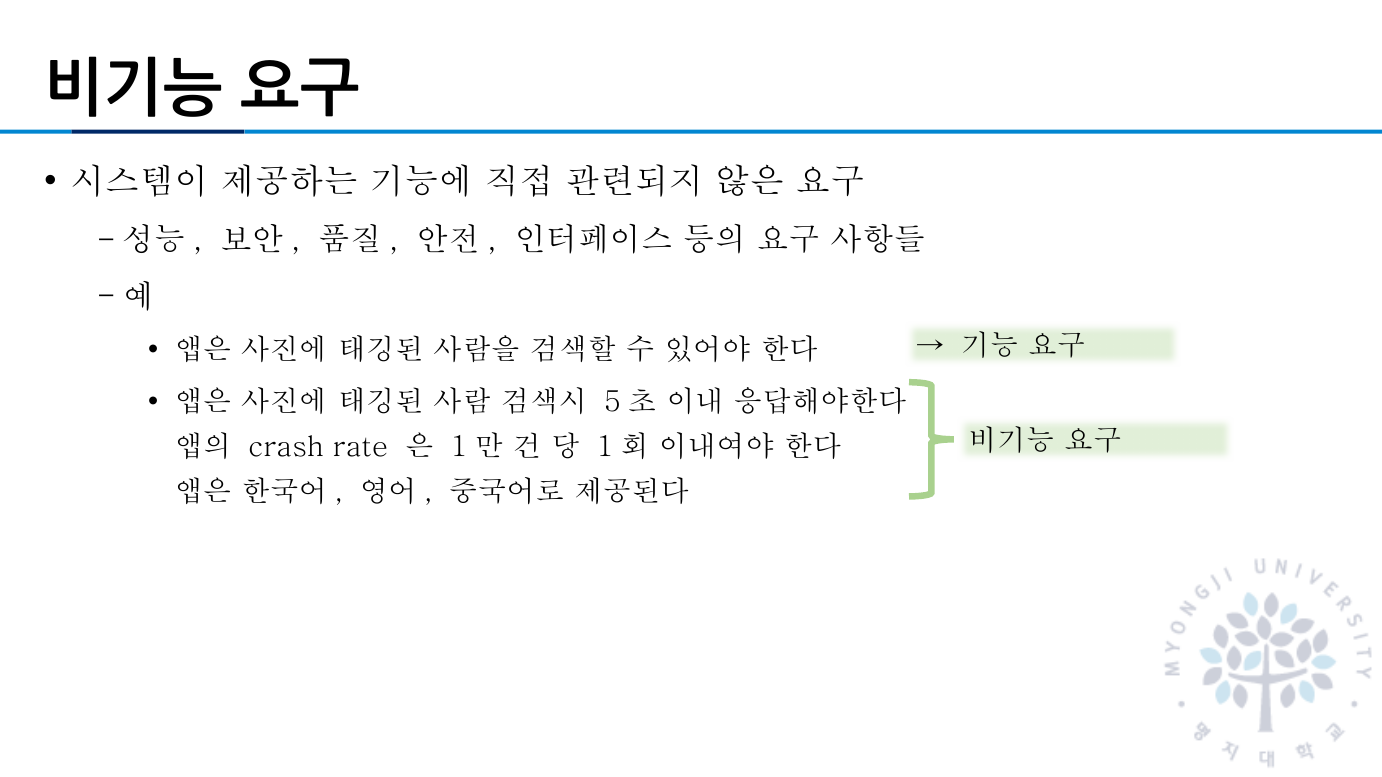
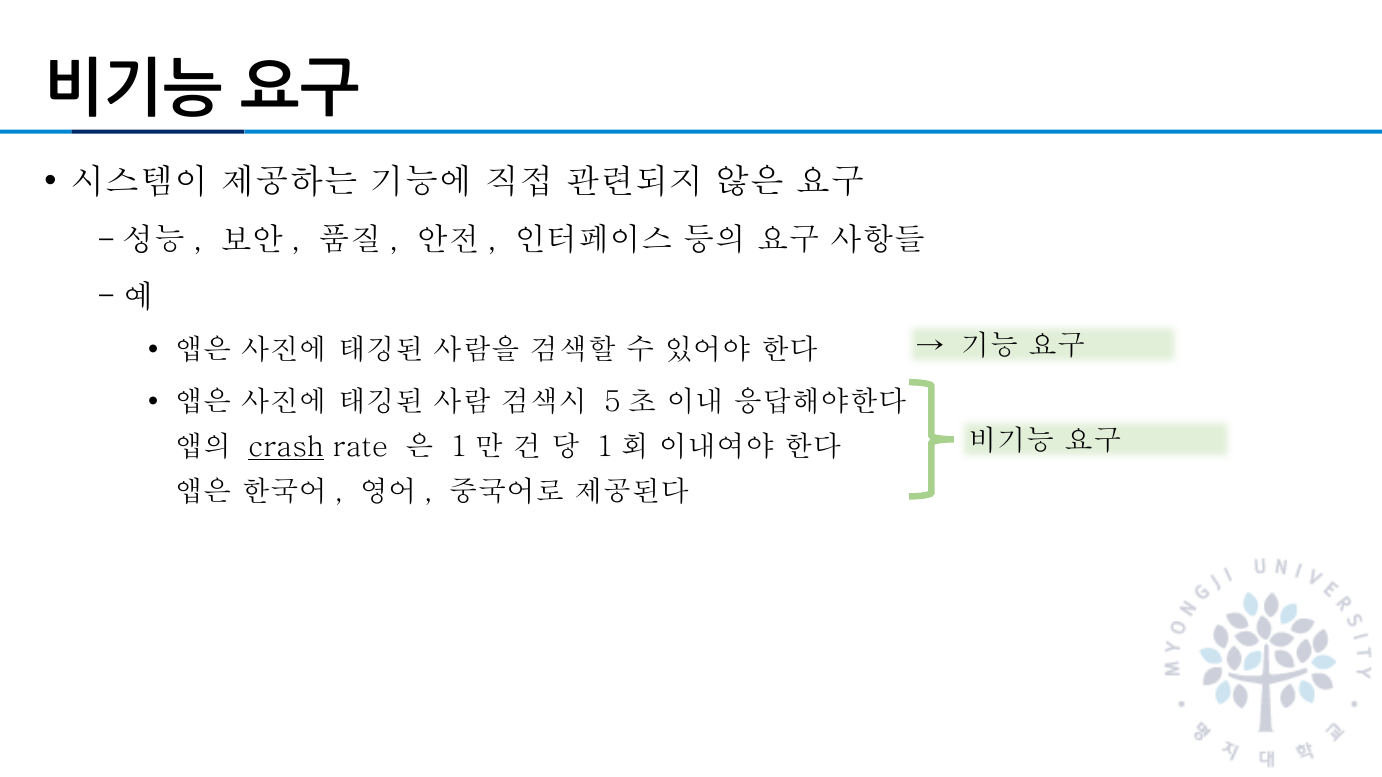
crash underline: none -> present (286, 447)
